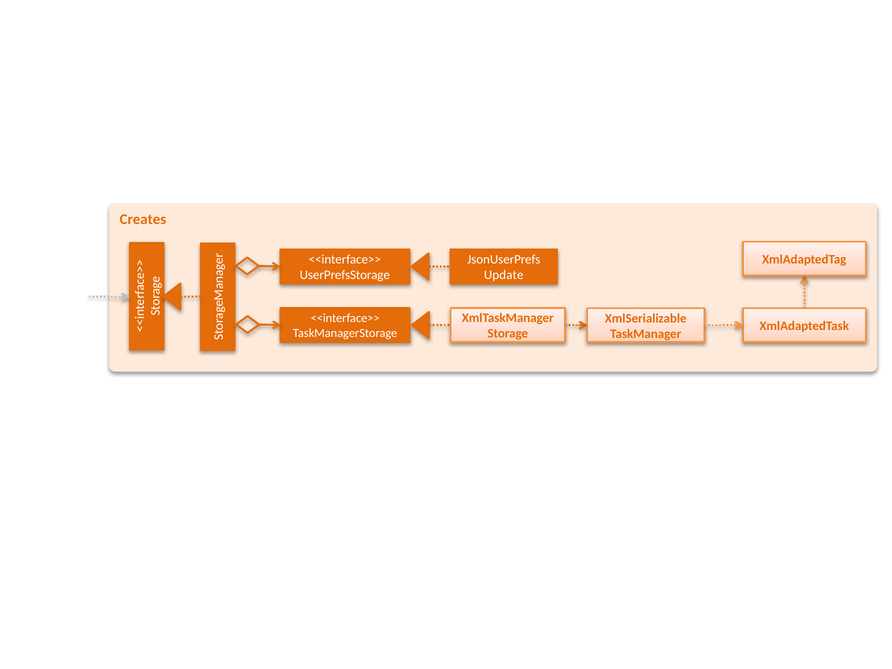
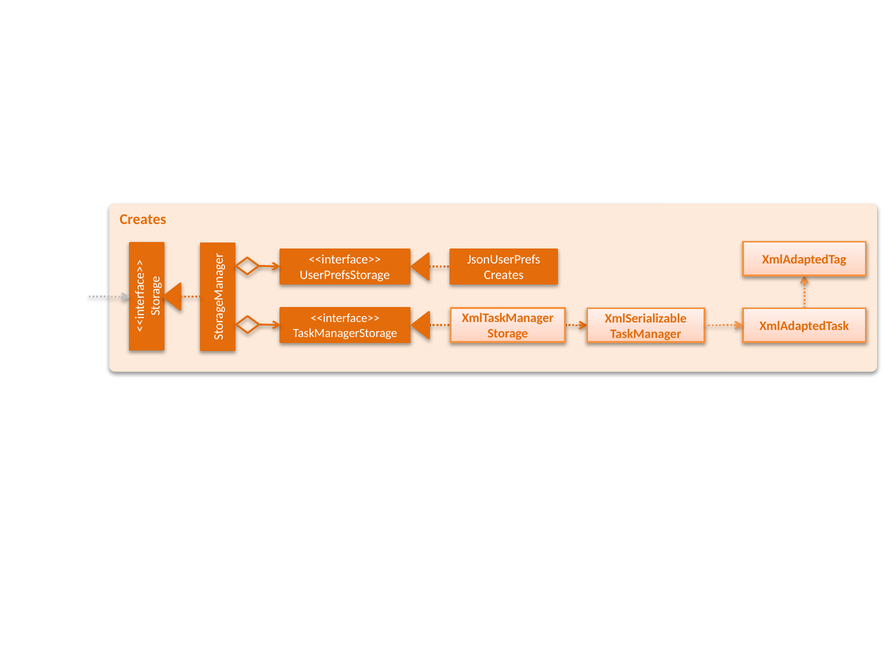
Update: Update -> Creates (504, 275)
